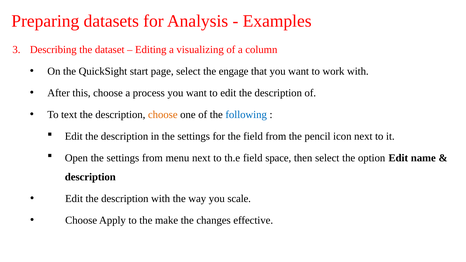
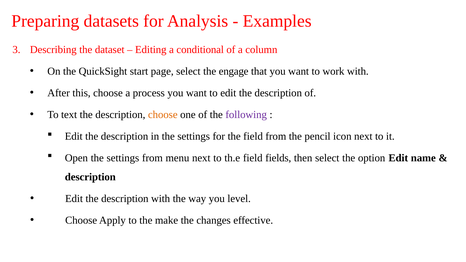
visualizing: visualizing -> conditional (200, 50)
following colour: blue -> purple (246, 115)
space: space -> fields (278, 158)
scale: scale -> level (239, 199)
